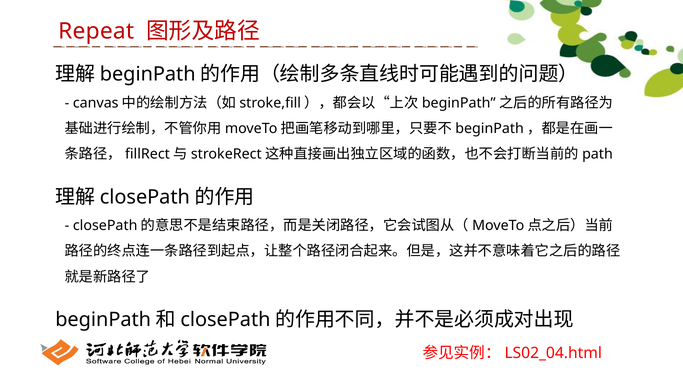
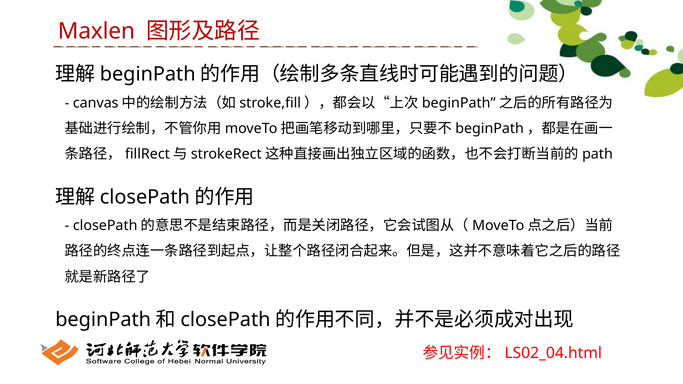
Repeat: Repeat -> Maxlen (96, 31)
